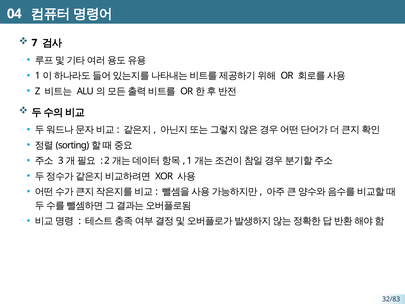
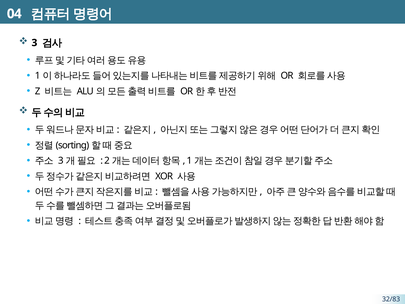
7: 7 -> 3 (34, 43)
